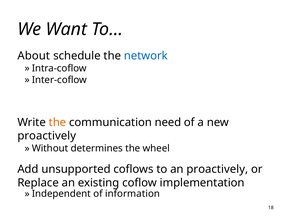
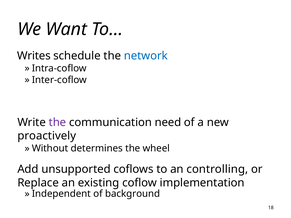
About: About -> Writes (34, 56)
the colour: orange -> purple (57, 122)
an proactively: proactively -> controlling (217, 169)
information: information -> background (133, 194)
